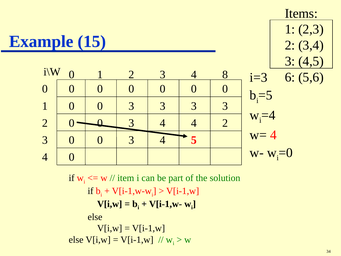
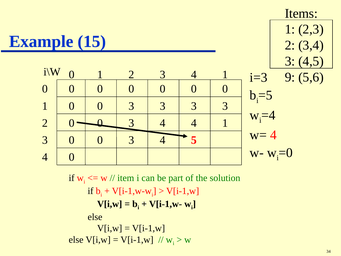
8: 8 -> 1 (225, 75)
6: 6 -> 9 (290, 77)
2: 2 -> 1 (225, 123)
